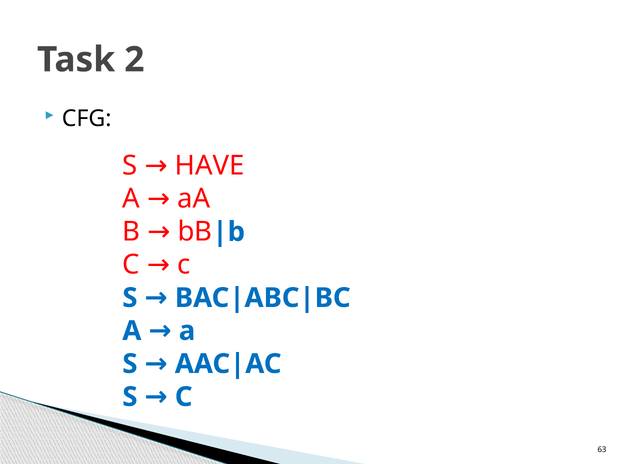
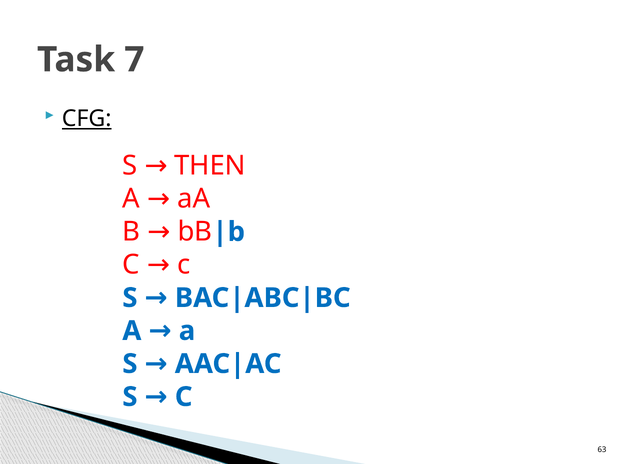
2: 2 -> 7 (134, 60)
CFG underline: none -> present (87, 119)
HAVE: HAVE -> THEN (210, 166)
